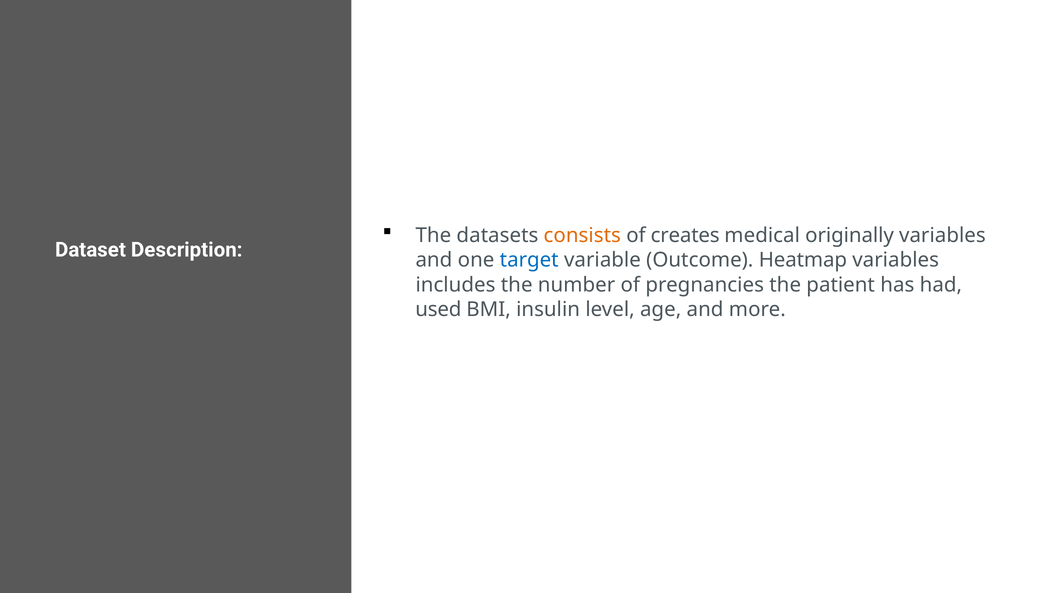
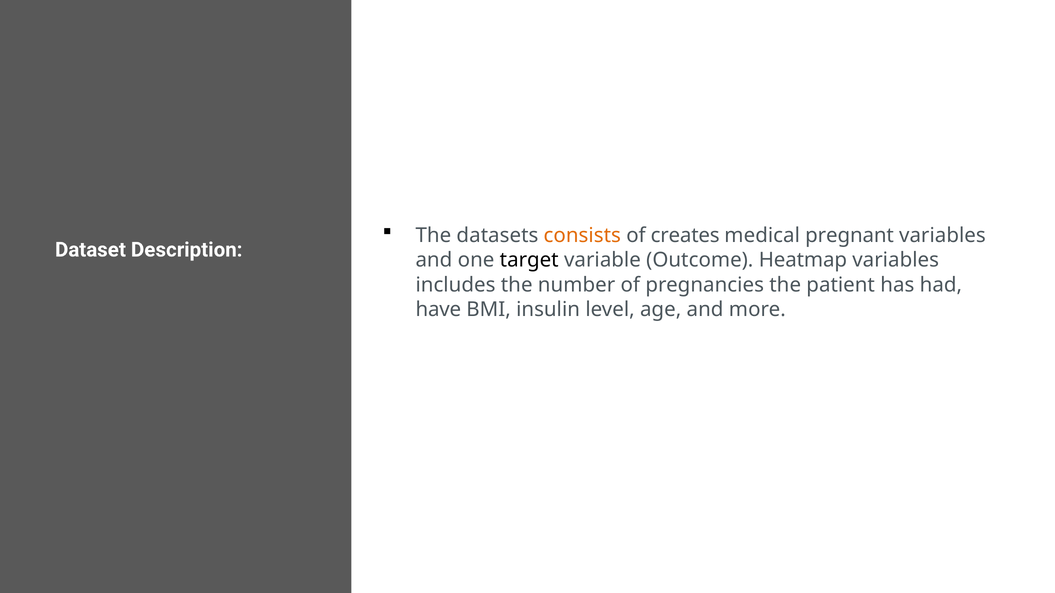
originally: originally -> pregnant (850, 236)
target colour: blue -> black (529, 260)
used: used -> have (438, 310)
